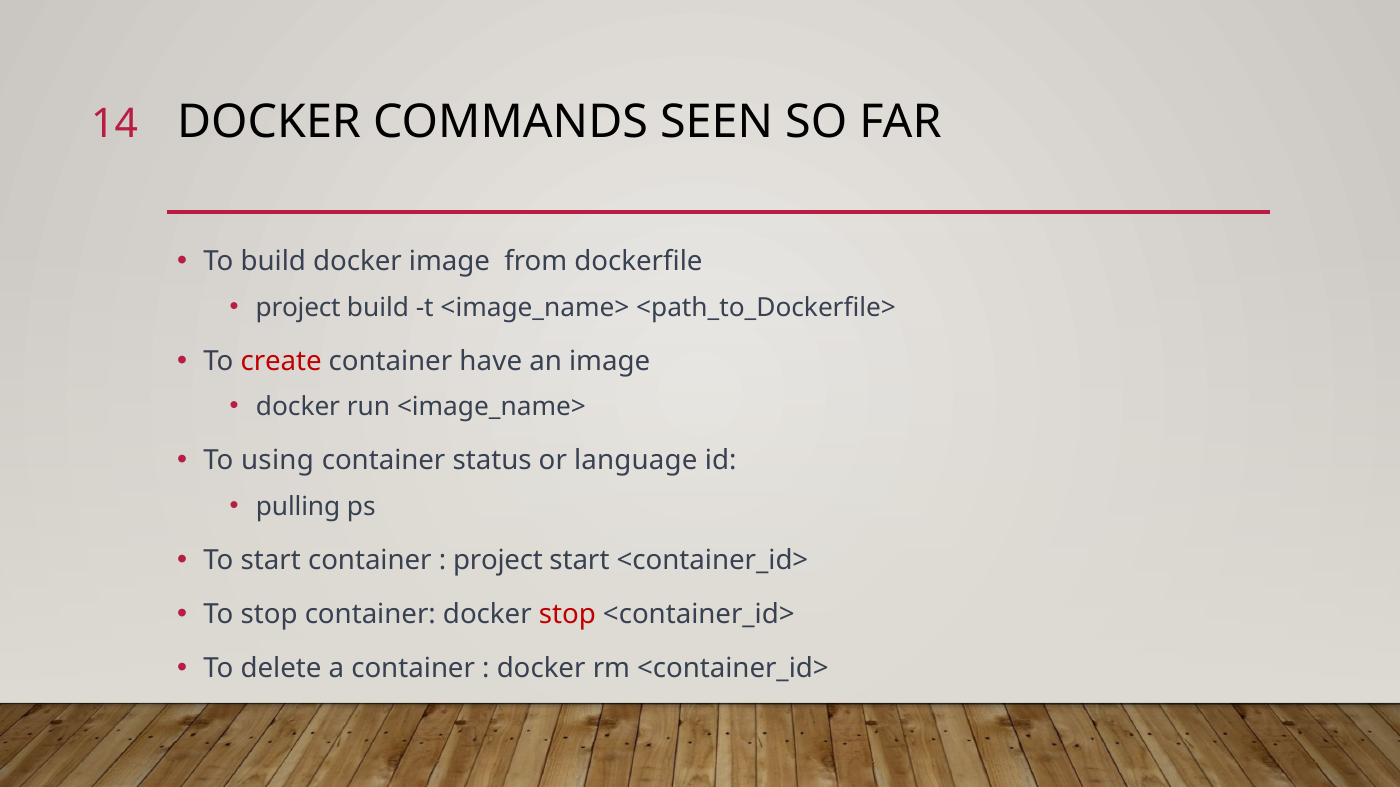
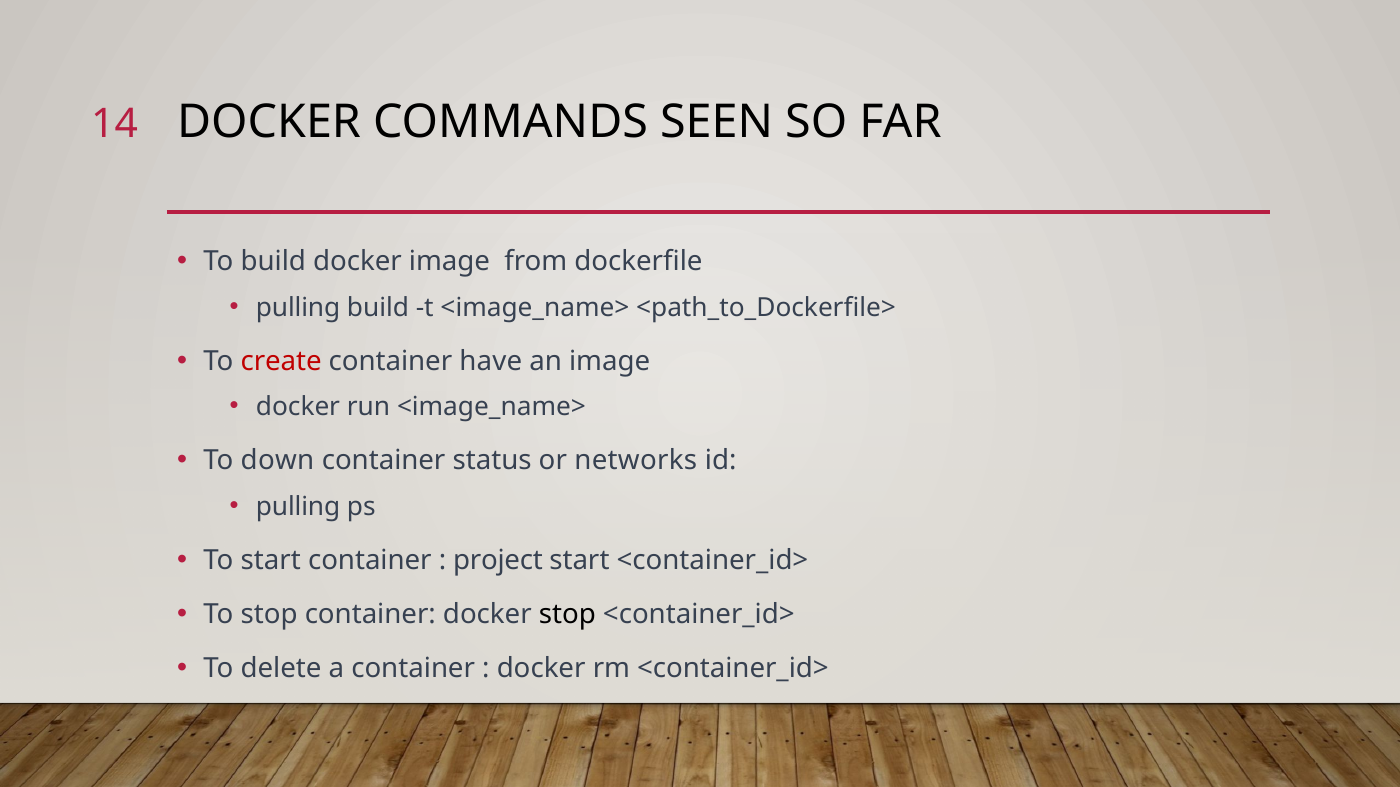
project: project -> pulling (298, 308)
using: using -> down (277, 461)
language: language -> networks (636, 461)
stop colour: red -> black (567, 615)
